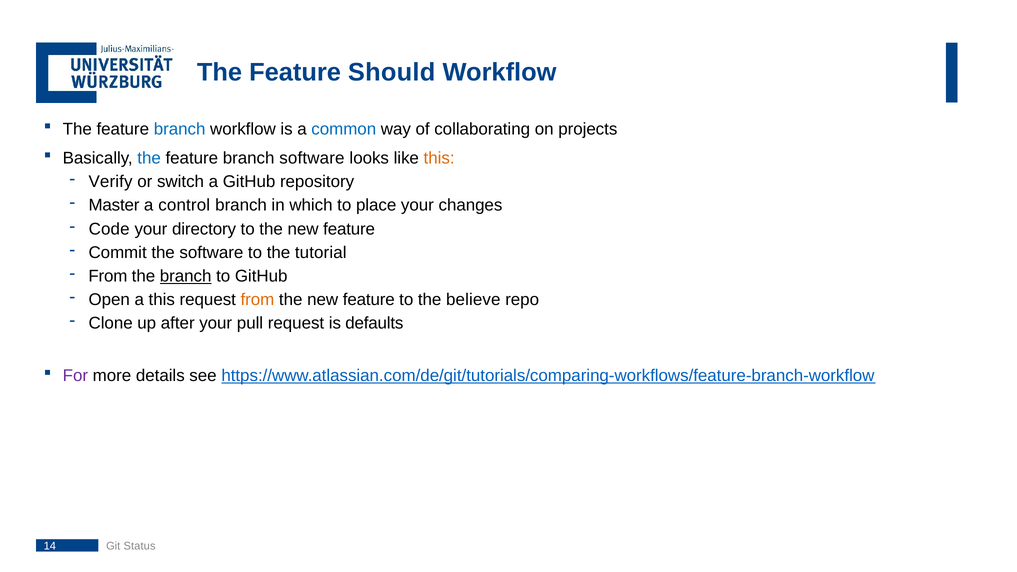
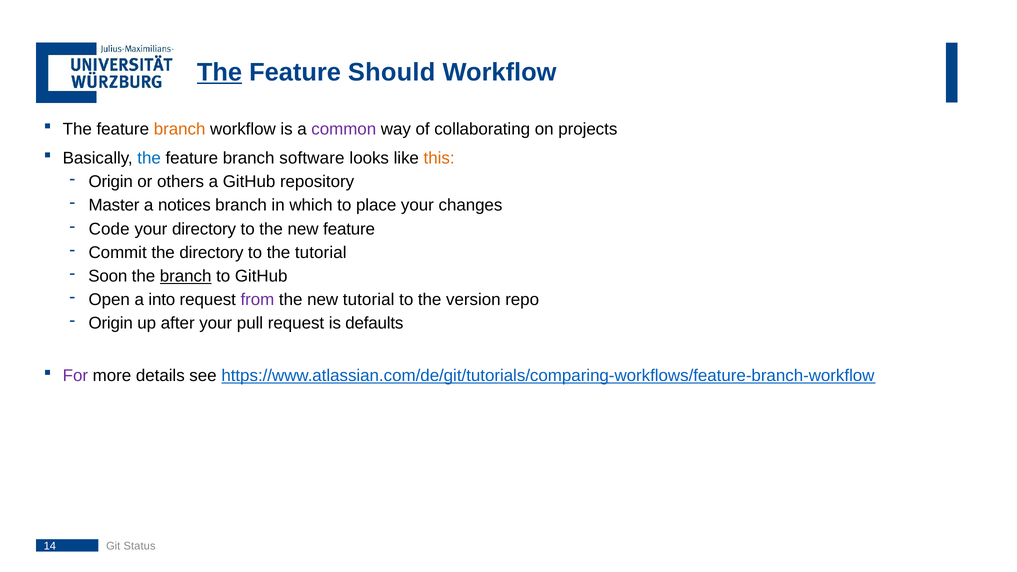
The underline: none -> present (220, 72)
branch colour: blue -> orange (180, 129)
common colour: blue -> purple (344, 129)
Verify: Verify -> Origin (111, 182)
switch: switch -> others (181, 182)
control: control -> notices (184, 205)
the software: software -> directory (211, 253)
From: From -> Soon (108, 276)
a this: this -> into (162, 300)
from colour: orange -> purple (257, 300)
feature: feature -> tutorial (369, 300)
believe: believe -> version (473, 300)
Clone: Clone -> Origin (111, 323)
